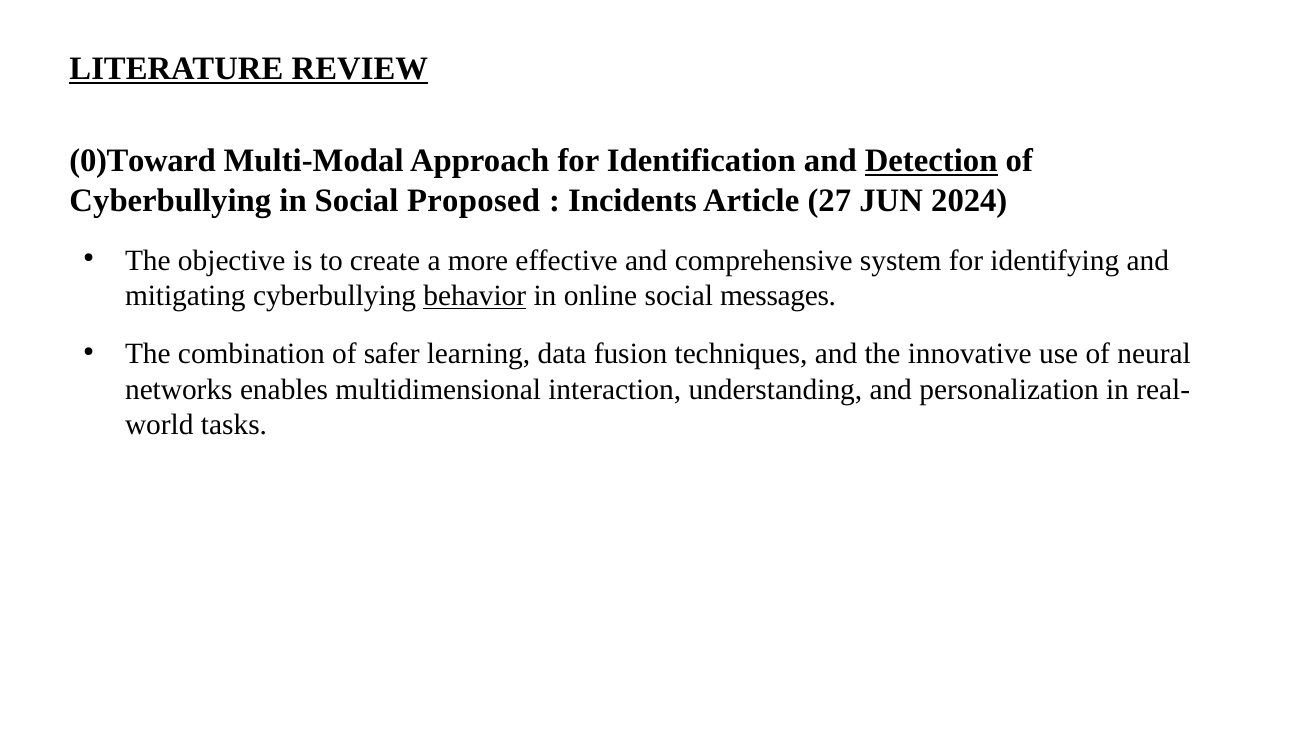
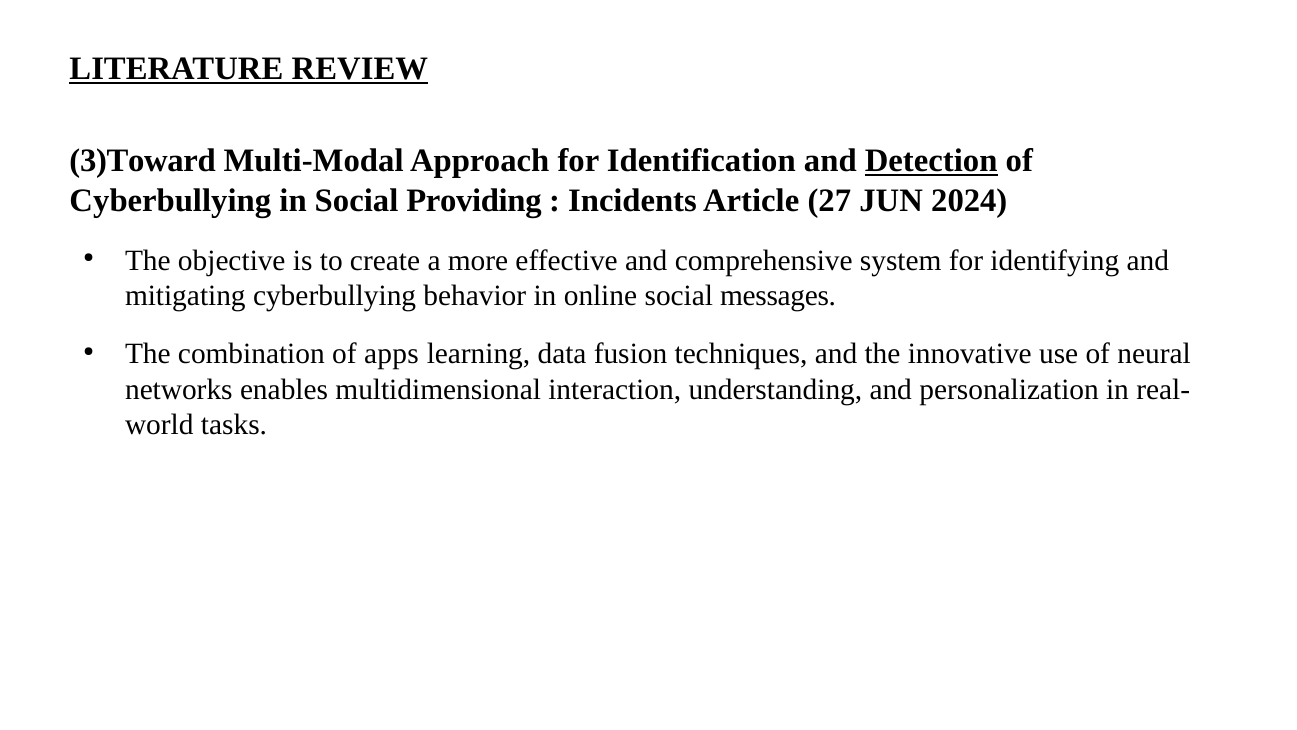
0)Toward: 0)Toward -> 3)Toward (143, 161)
Proposed: Proposed -> Providing (474, 200)
behavior underline: present -> none (475, 296)
safer: safer -> apps (392, 354)
